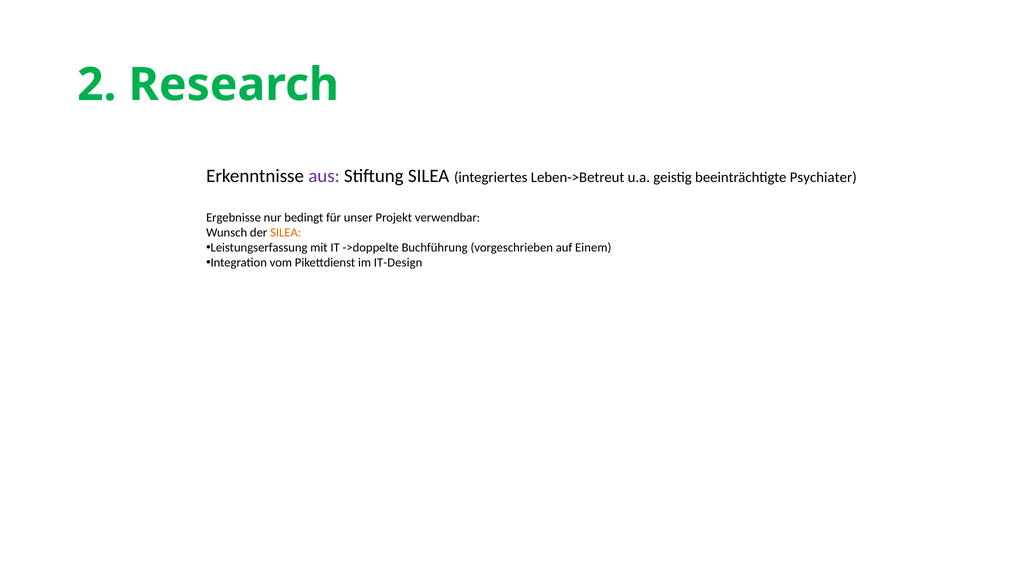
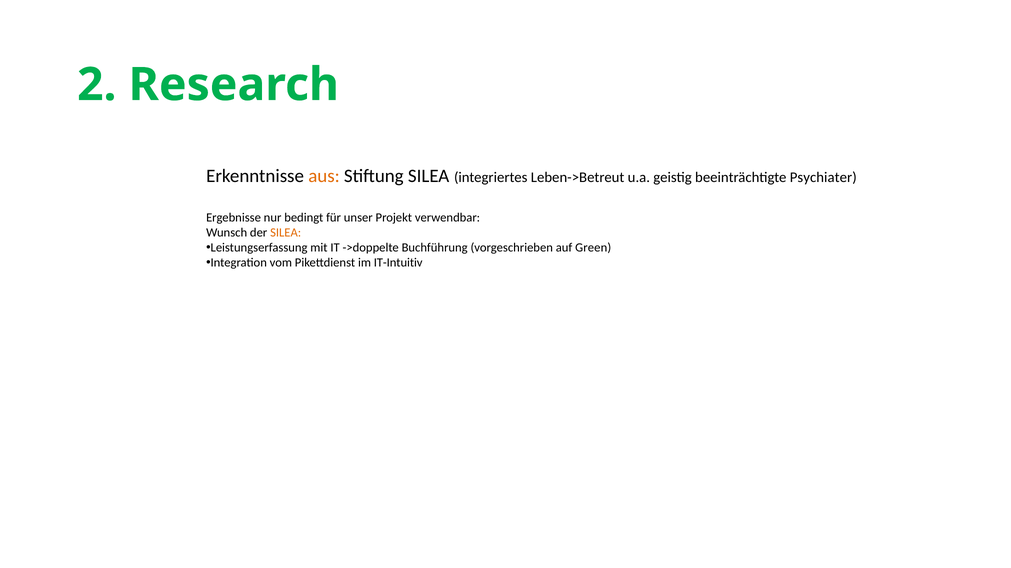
aus colour: purple -> orange (324, 176)
Einem: Einem -> Green (593, 248)
IT-Design: IT-Design -> IT-Intuitiv (398, 263)
